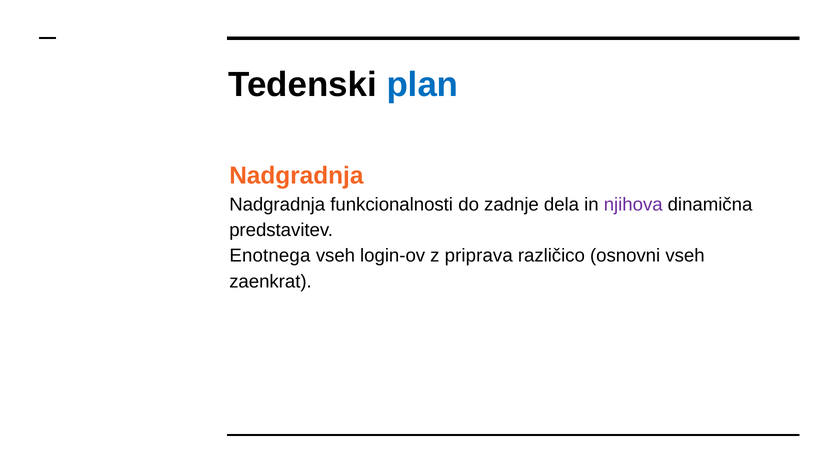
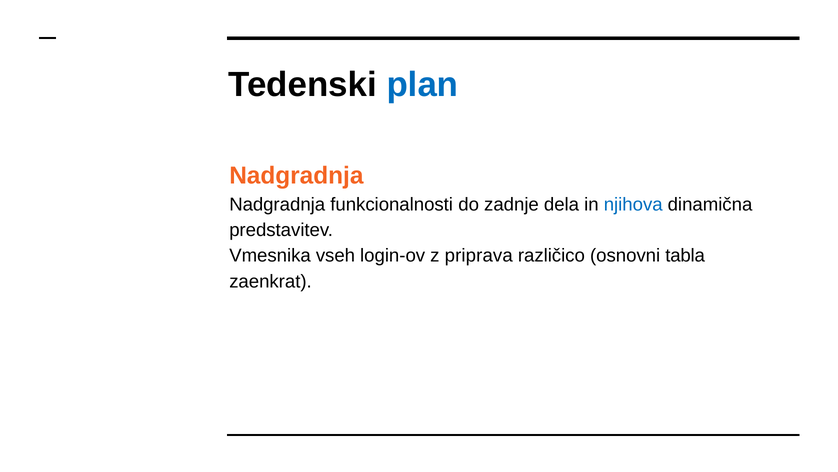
njihova colour: purple -> blue (633, 204)
Enotnega: Enotnega -> Vmesnika (270, 255)
osnovni vseh: vseh -> tabla (685, 255)
